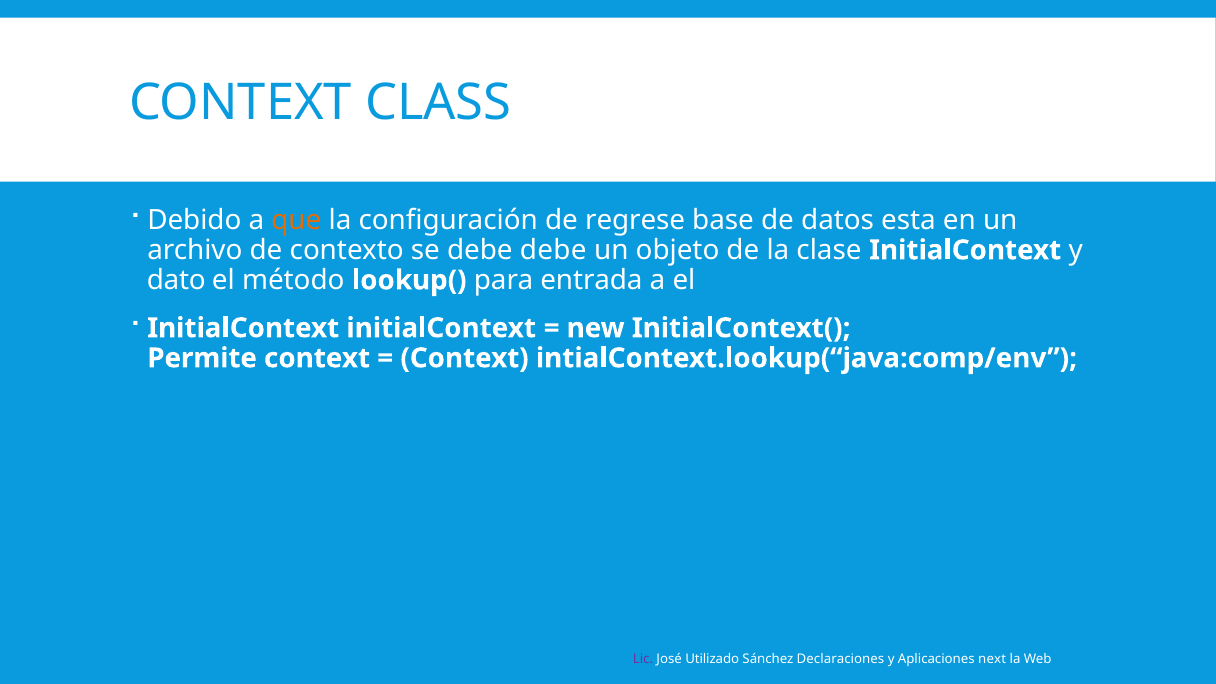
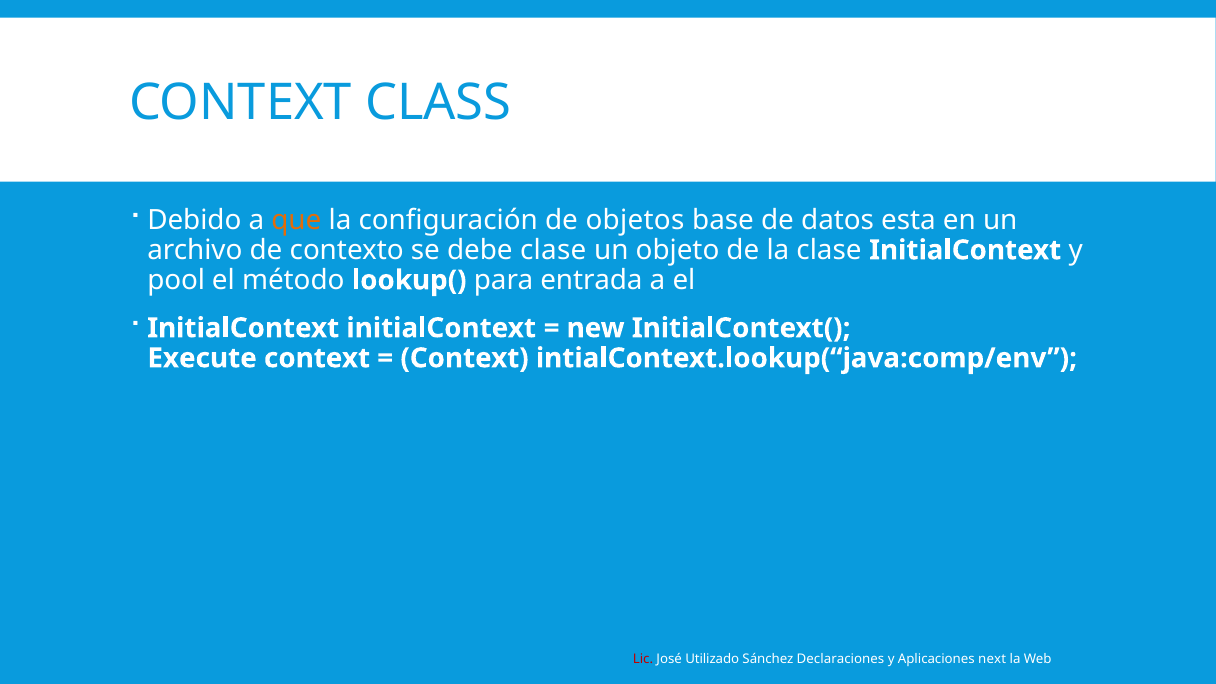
regrese: regrese -> objetos (635, 220)
debe debe: debe -> clase (553, 250)
dato: dato -> pool (176, 280)
Permite: Permite -> Execute (202, 358)
Lic colour: purple -> red (643, 659)
